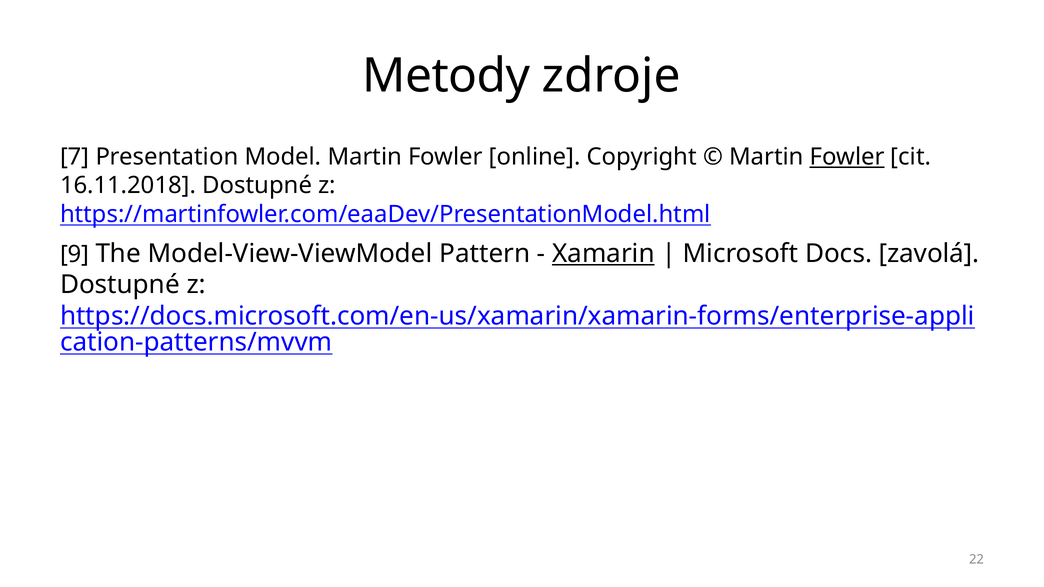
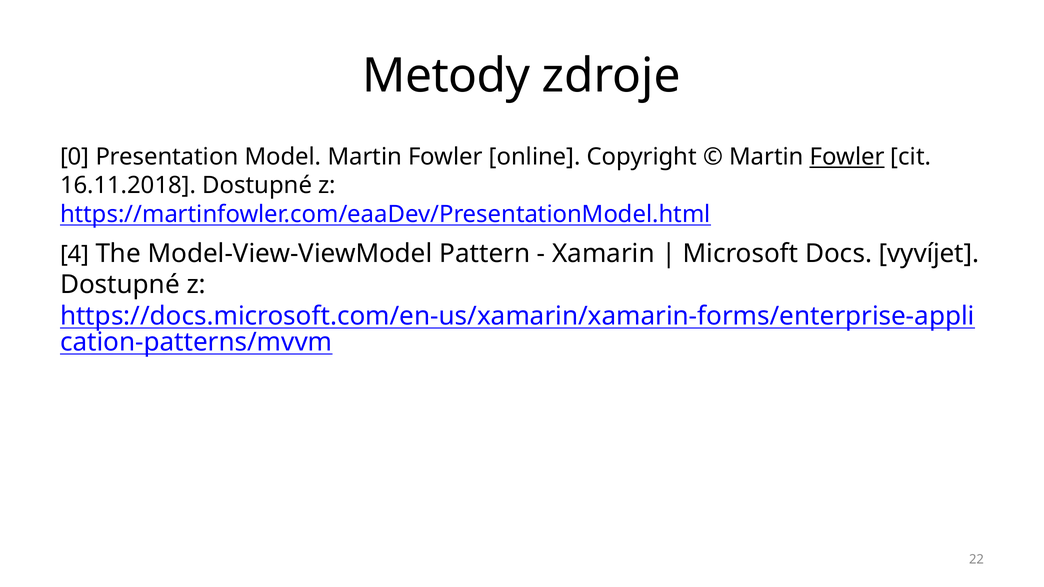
7: 7 -> 0 (75, 157)
9: 9 -> 4 (75, 254)
Xamarin underline: present -> none (603, 254)
zavolá: zavolá -> vyvíjet (929, 254)
